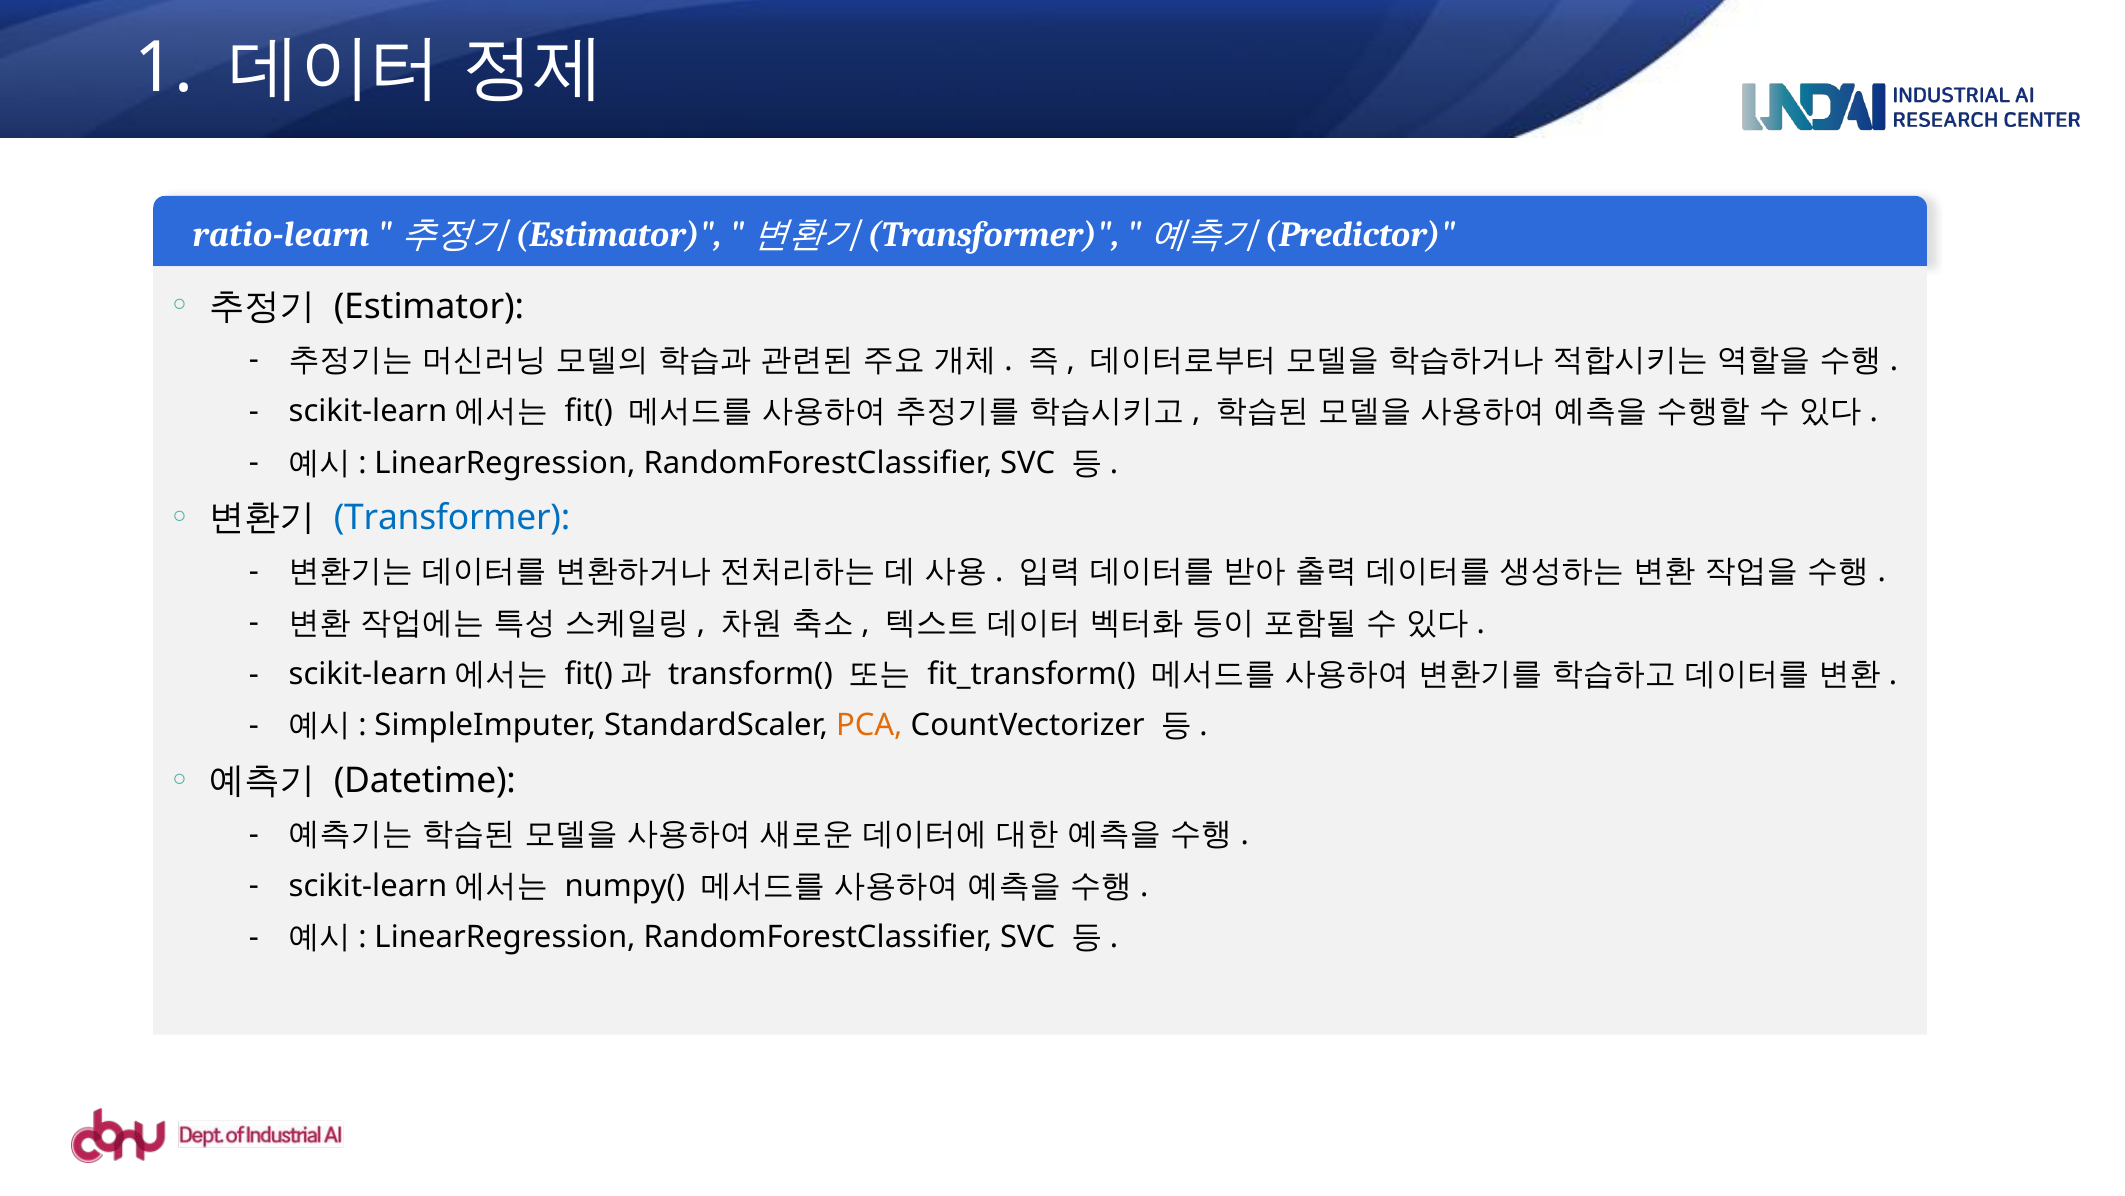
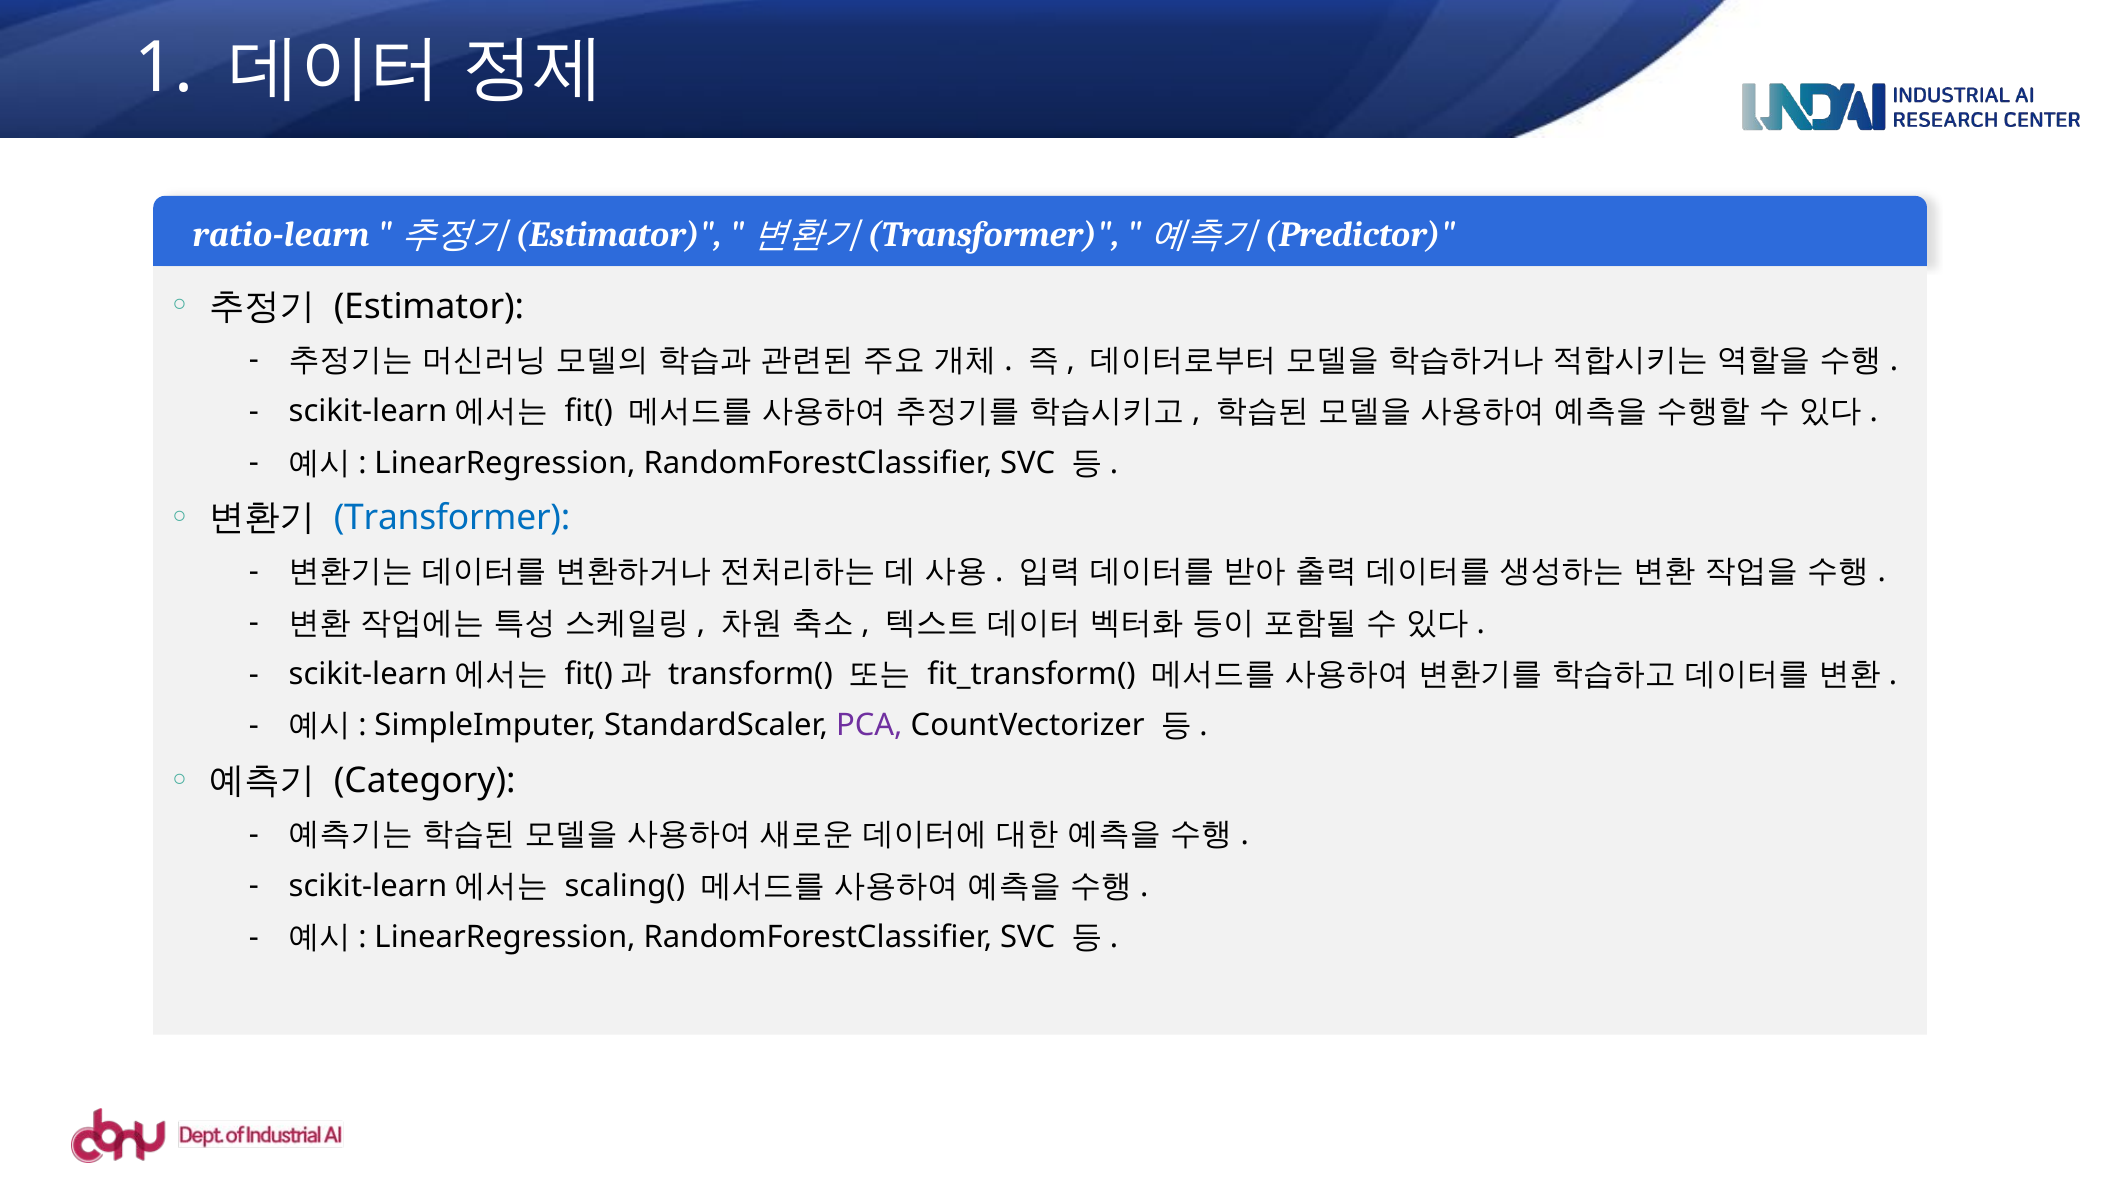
PCA colour: orange -> purple (869, 725)
Datetime: Datetime -> Category (425, 781)
numpy(: numpy( -> scaling( (625, 886)
